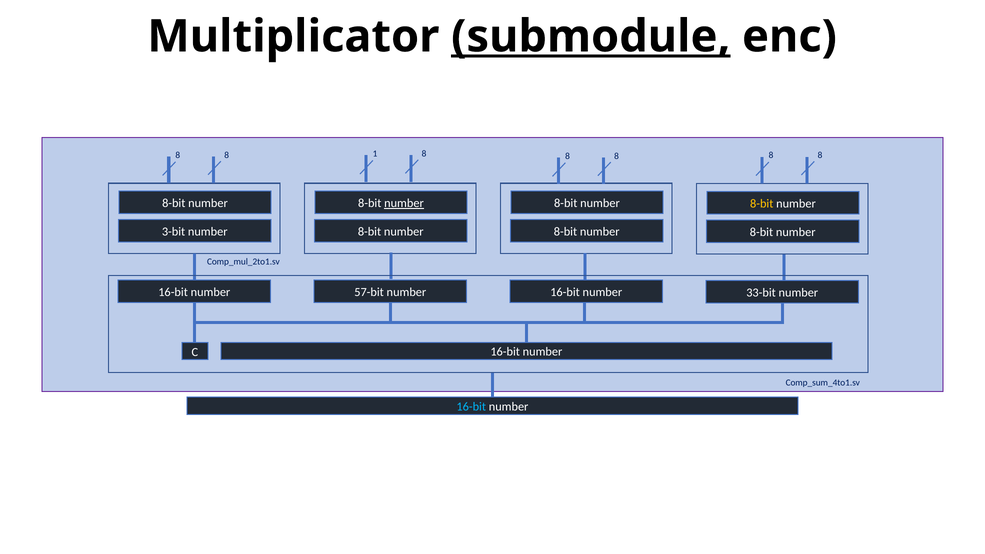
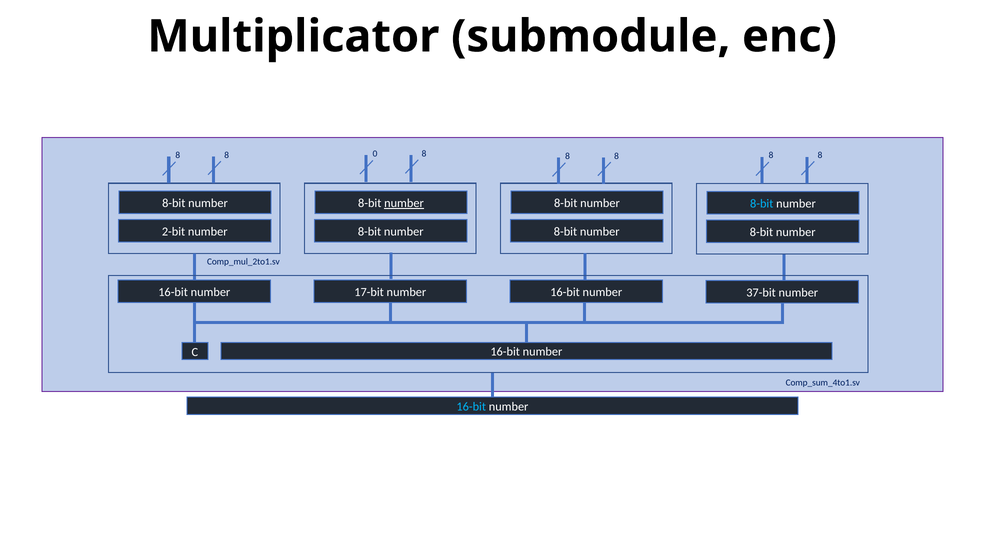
submodule underline: present -> none (591, 36)
1: 1 -> 0 (375, 154)
8-bit colour: yellow -> light blue (762, 204)
3-bit: 3-bit -> 2-bit (174, 232)
57-bit: 57-bit -> 17-bit (369, 292)
33-bit: 33-bit -> 37-bit (761, 293)
